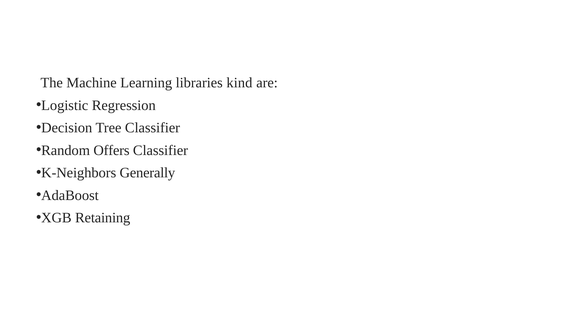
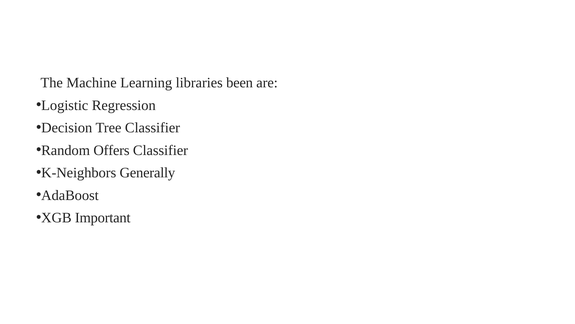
kind: kind -> been (240, 83)
Retaining: Retaining -> Important (103, 217)
